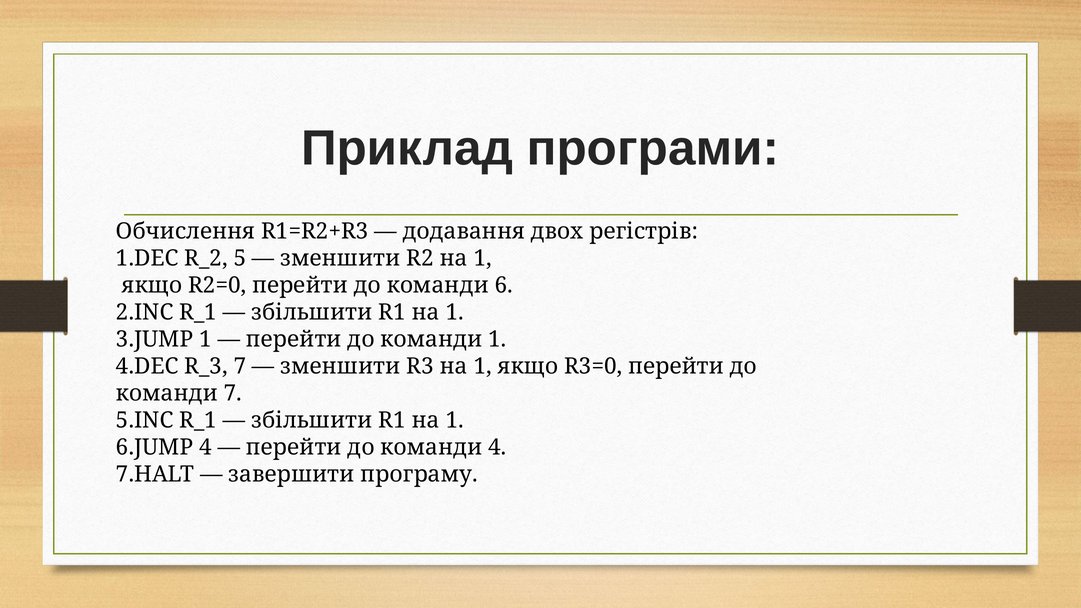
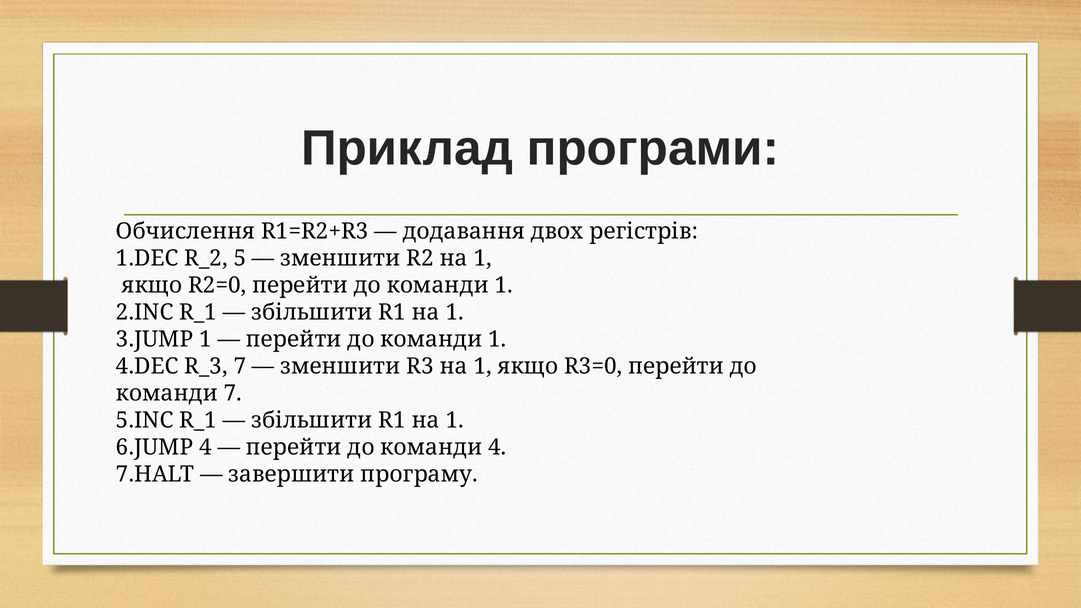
6: 6 -> 1 (504, 285)
